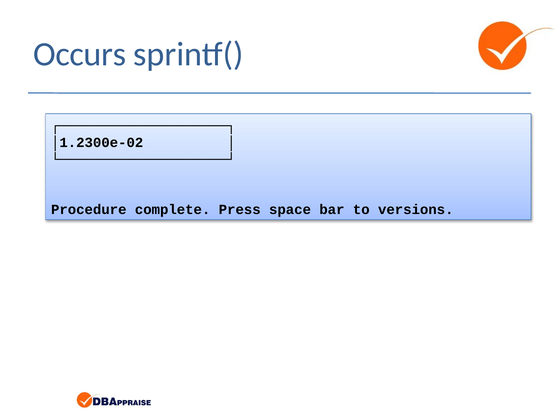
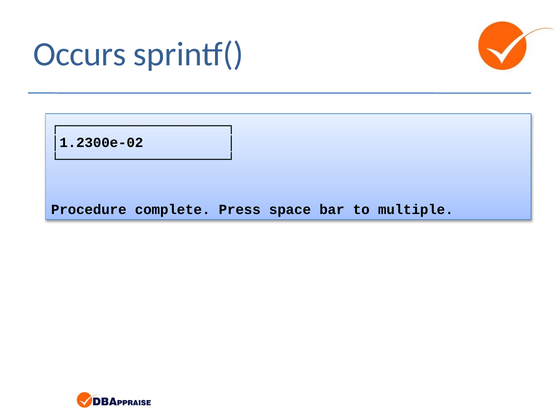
versions: versions -> multiple (416, 210)
